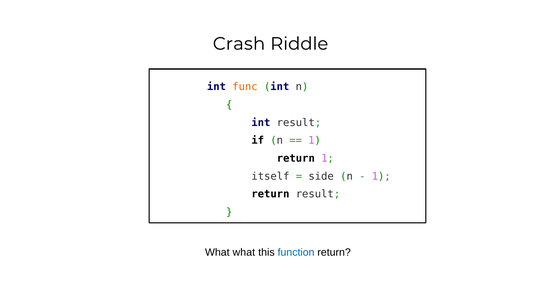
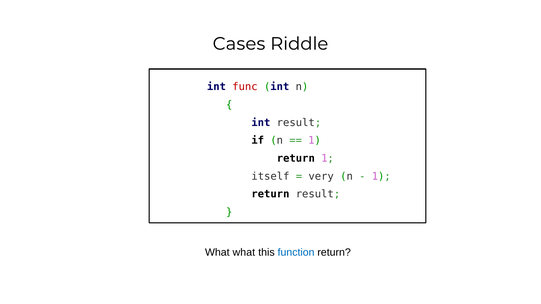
Crash: Crash -> Cases (239, 44)
func colour: orange -> red (245, 87)
side: side -> very (321, 176)
